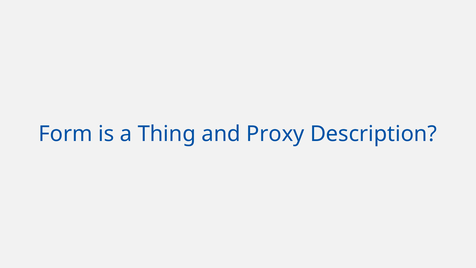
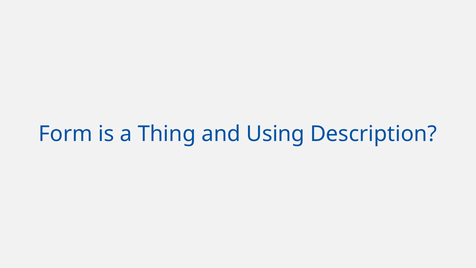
Proxy: Proxy -> Using (275, 134)
